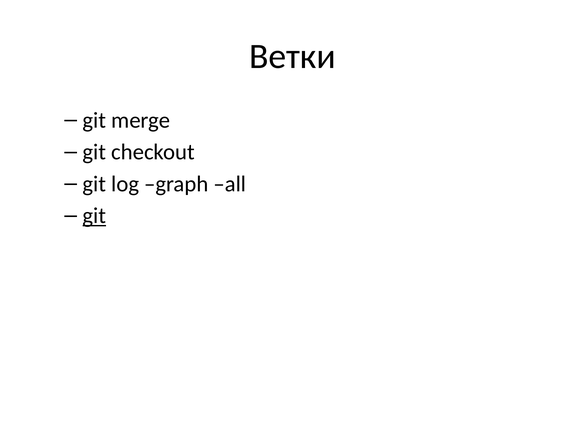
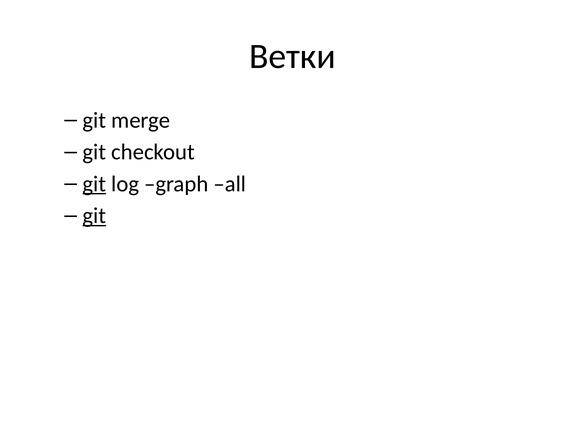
git underline: none -> present (94, 184)
